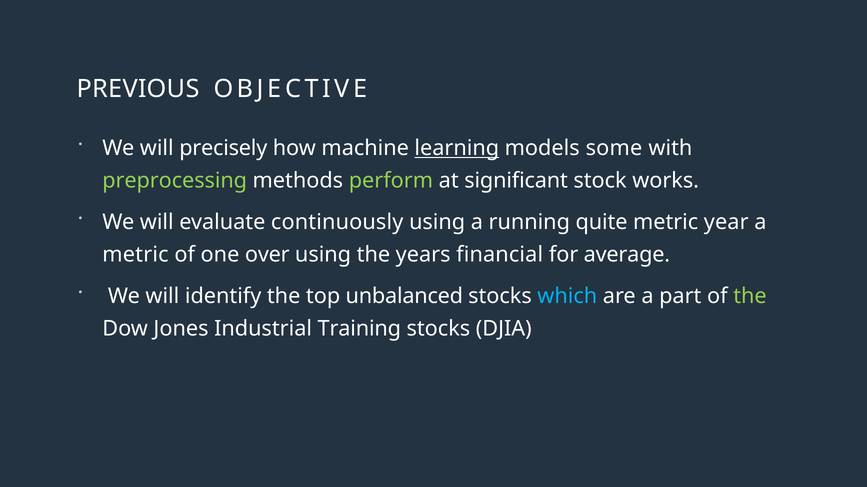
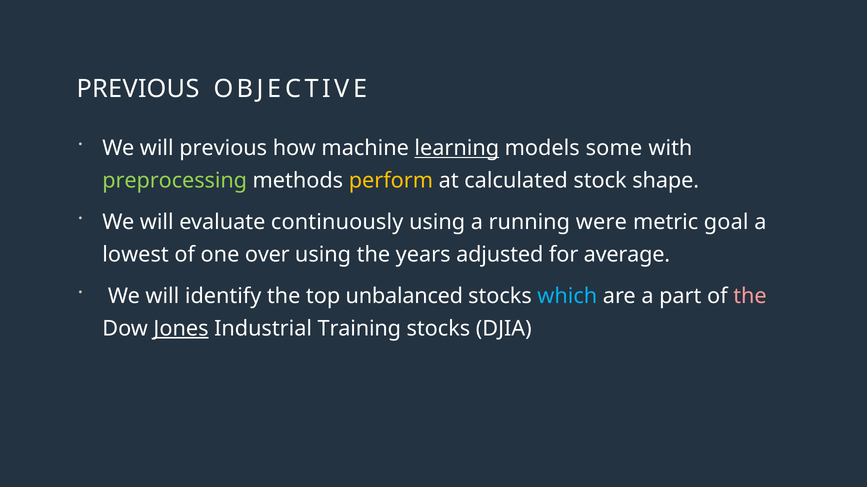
will precisely: precisely -> previous (223, 148)
perform colour: light green -> yellow (391, 181)
significant: significant -> calculated (516, 181)
works: works -> shape (666, 181)
quite: quite -> were (601, 222)
year: year -> goal (726, 222)
metric: metric -> lowest (136, 255)
financial: financial -> adjusted (500, 255)
the colour: light green -> pink (750, 296)
Jones underline: none -> present (181, 329)
